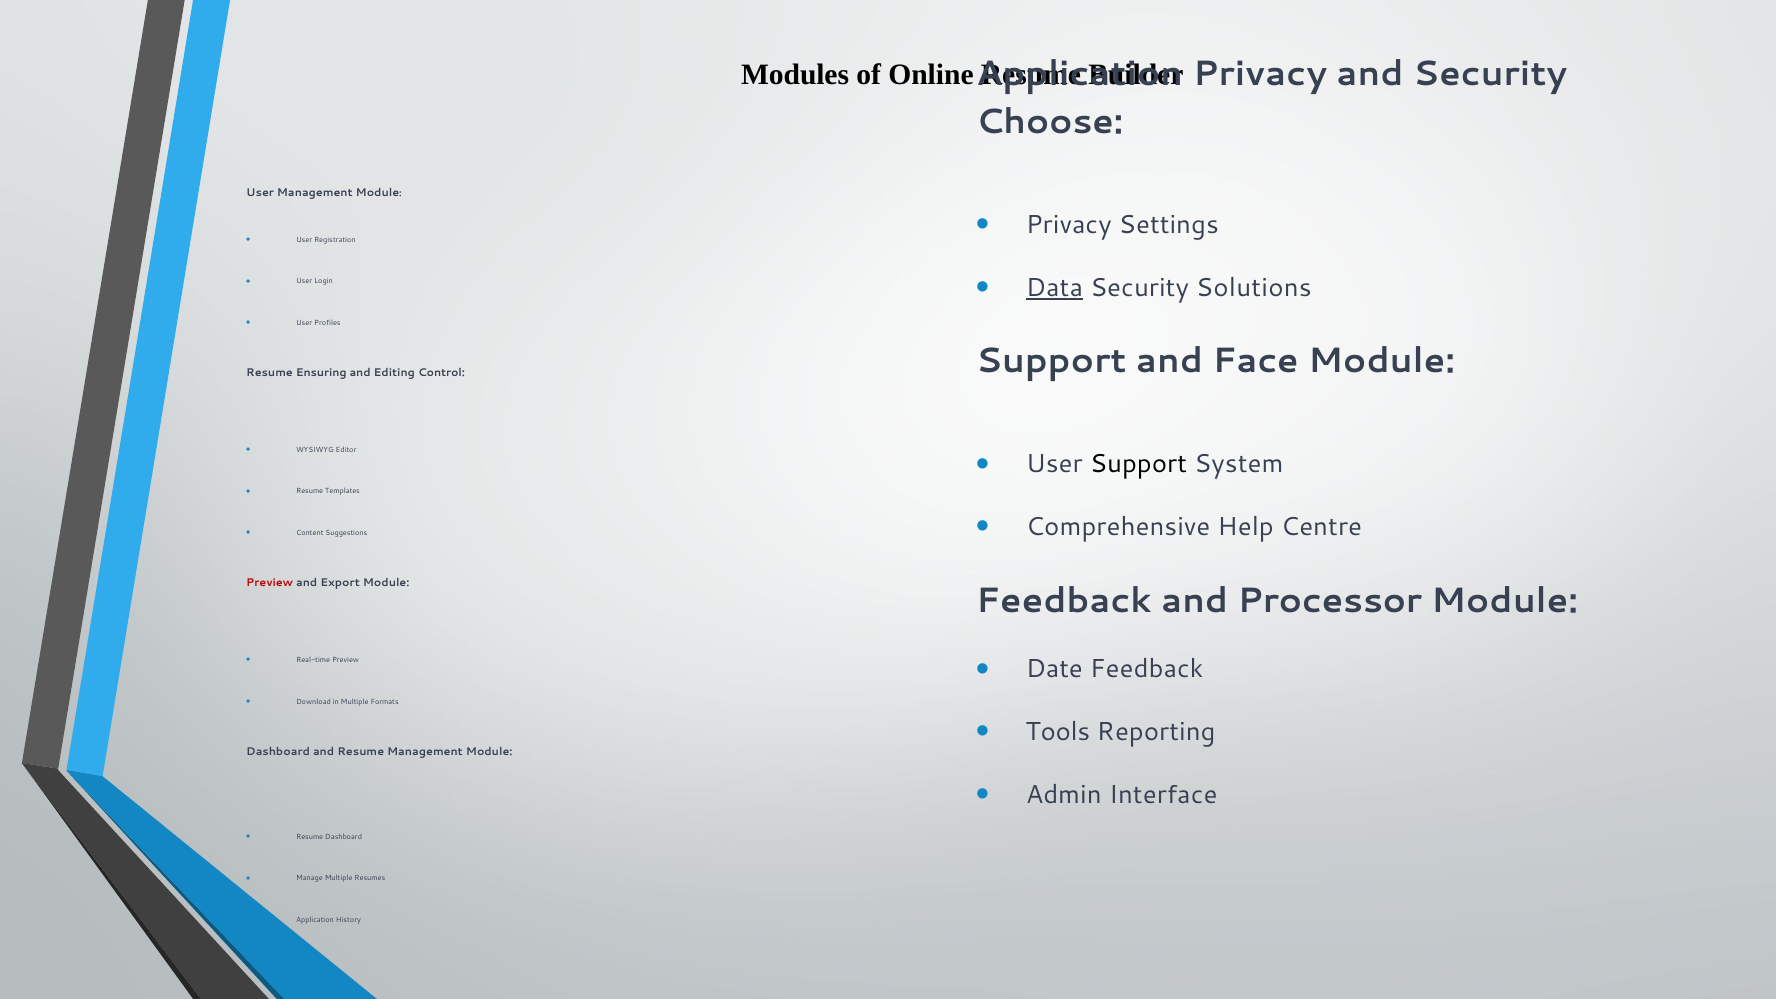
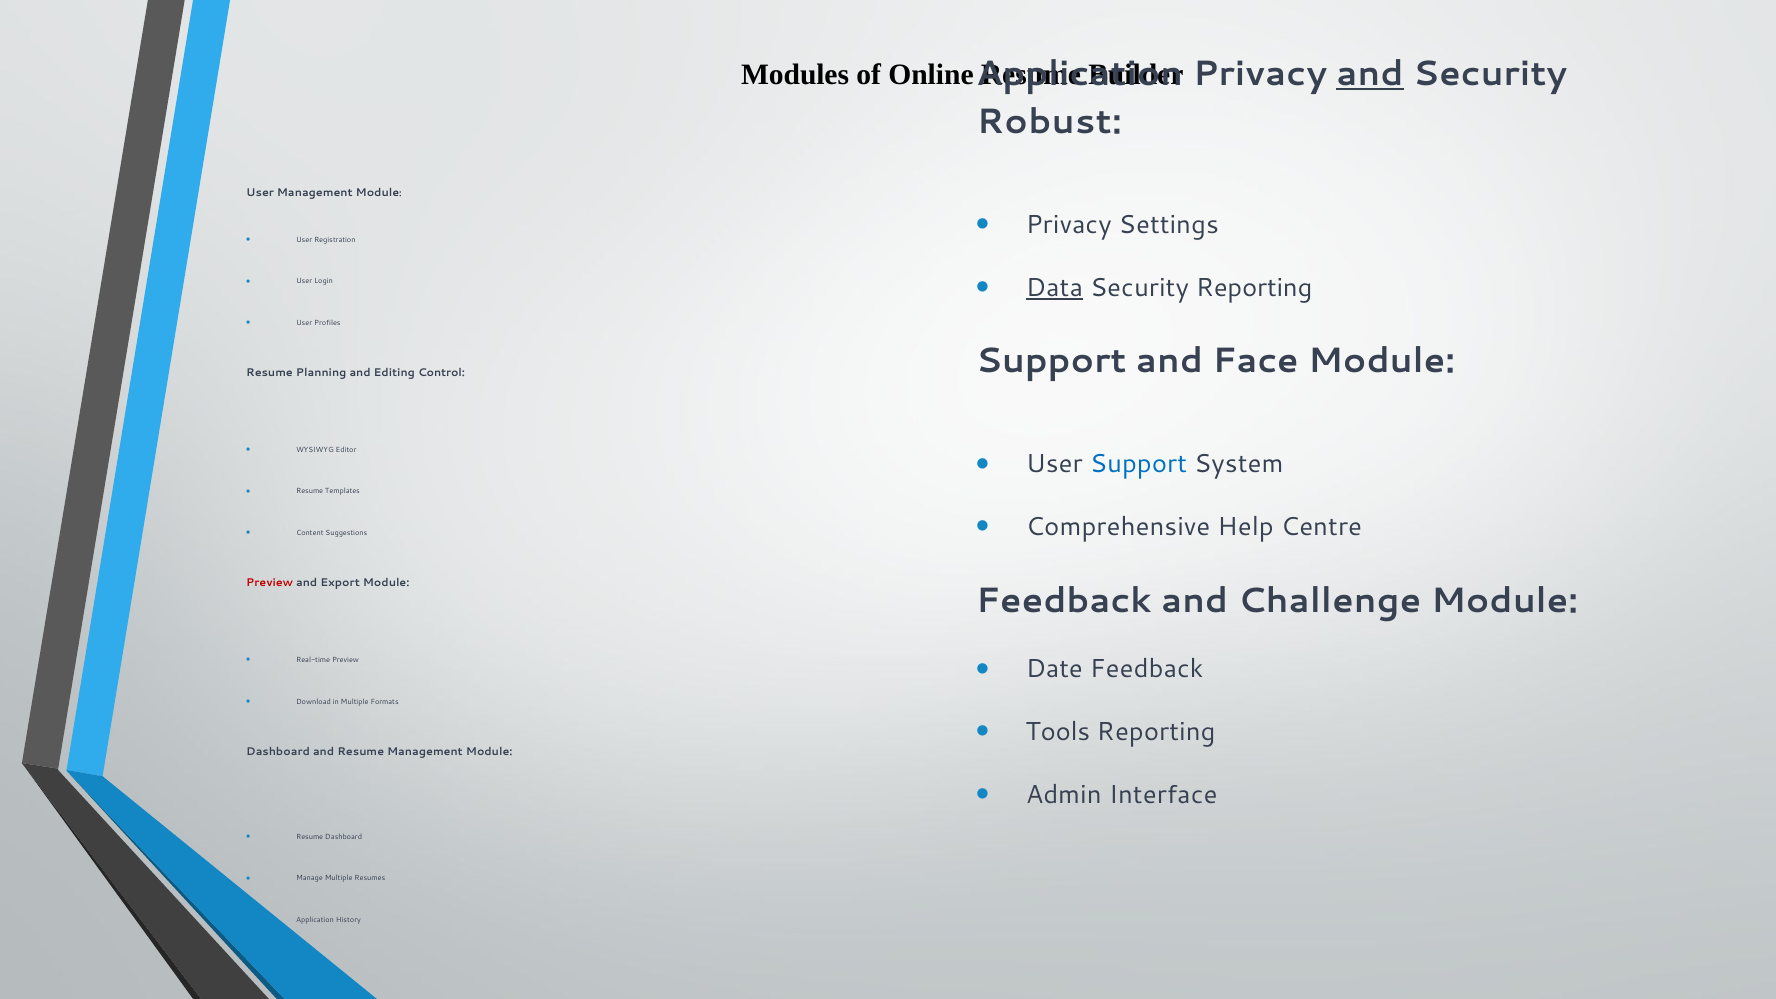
and underline: none -> present (1370, 74)
Choose: Choose -> Robust (1049, 122)
Security Solutions: Solutions -> Reporting (1254, 288)
Ensuring: Ensuring -> Planning (321, 373)
Support colour: black -> blue (1138, 464)
Processor: Processor -> Challenge (1330, 601)
